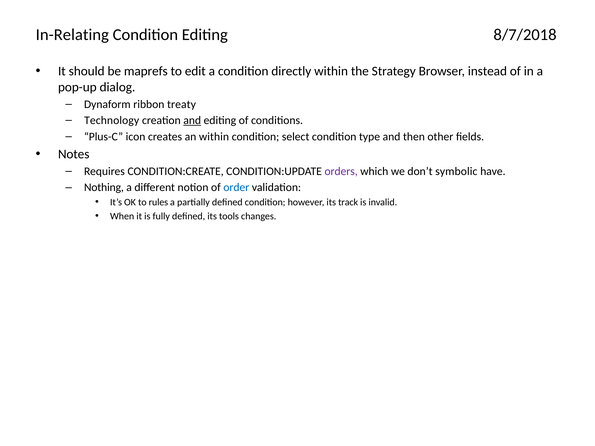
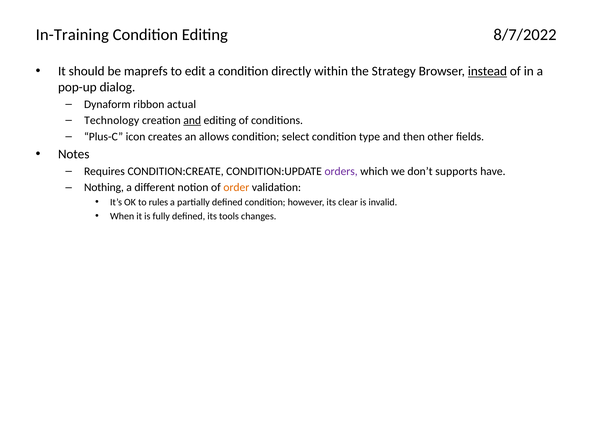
In-Relating: In-Relating -> In-Training (72, 35)
8/7/2018: 8/7/2018 -> 8/7/2022 (525, 35)
instead underline: none -> present (487, 71)
treaty: treaty -> actual (182, 104)
an within: within -> allows (214, 137)
symbolic: symbolic -> supports (456, 171)
order colour: blue -> orange (236, 188)
track: track -> clear (348, 202)
